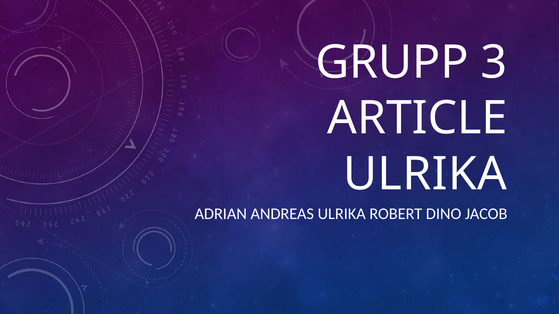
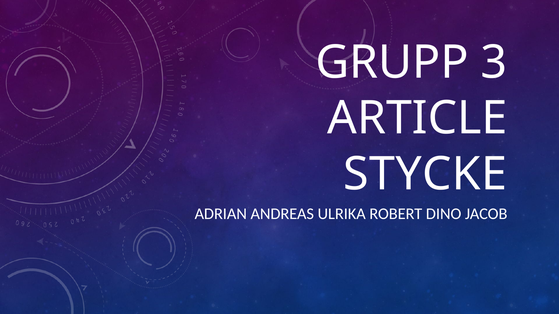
ULRIKA: ULRIKA -> STYCKE (425, 174)
